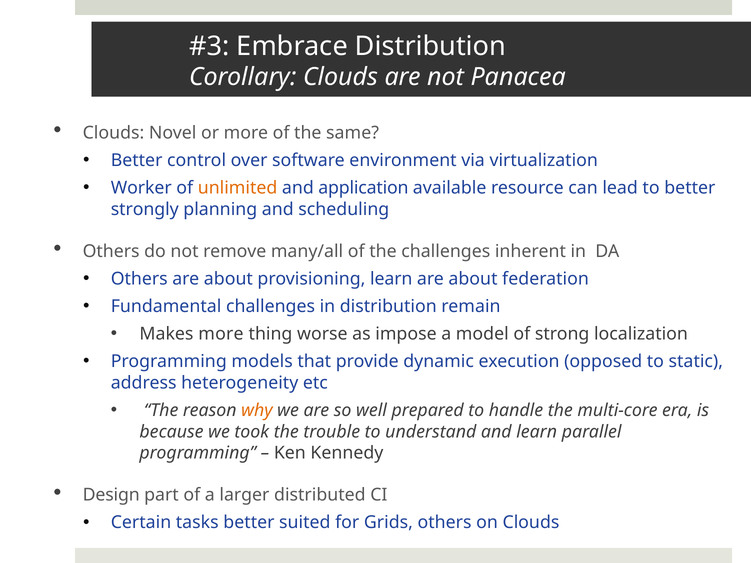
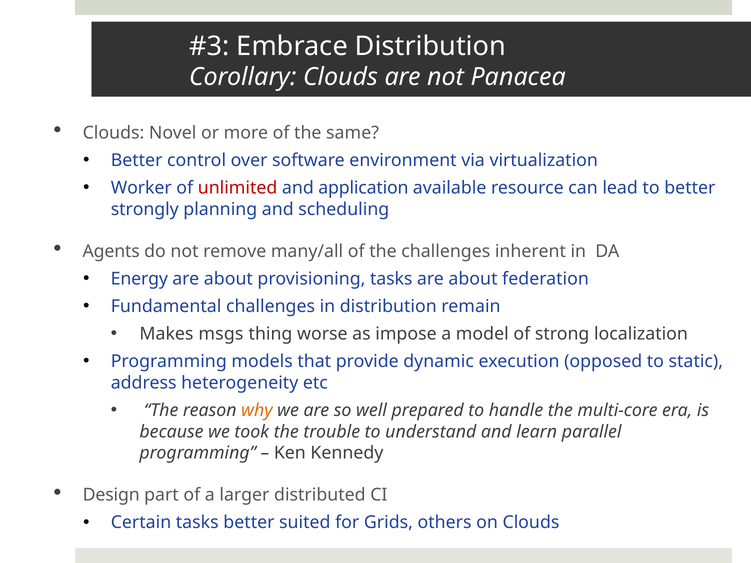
unlimited colour: orange -> red (238, 188)
Others: Others -> Agents (111, 251)
Others: Others -> Energy (139, 279)
provisioning learn: learn -> tasks (391, 279)
Makes more: more -> msgs (221, 334)
